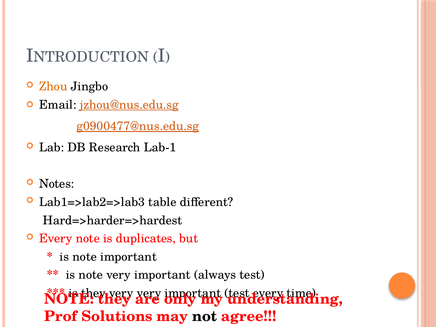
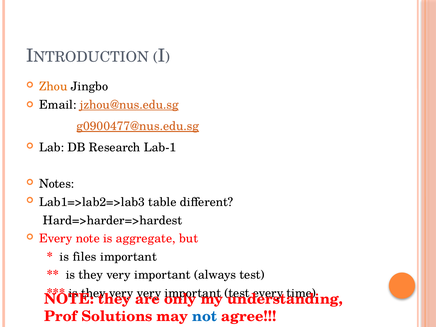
duplicates: duplicates -> aggregate (146, 239)
note: note -> files (85, 257)
note: note -> they (91, 275)
not colour: black -> blue (205, 316)
